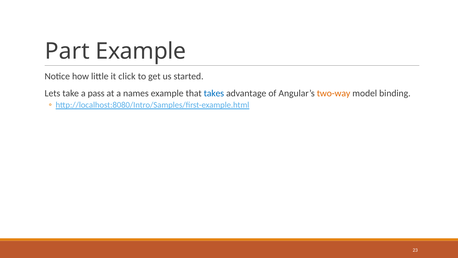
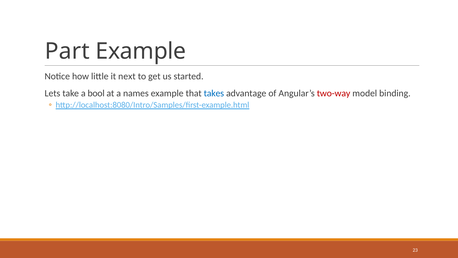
click: click -> next (127, 76)
pass: pass -> bool (96, 93)
two-way colour: orange -> red (334, 93)
